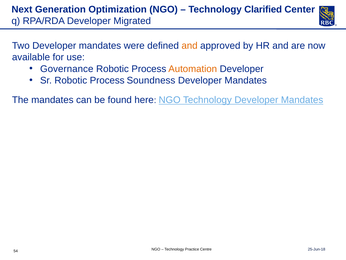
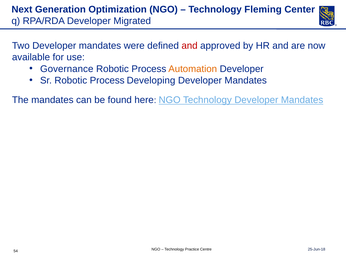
Clarified: Clarified -> Fleming (263, 9)
and colour: orange -> red (190, 46)
Soundness: Soundness -> Developing (151, 80)
